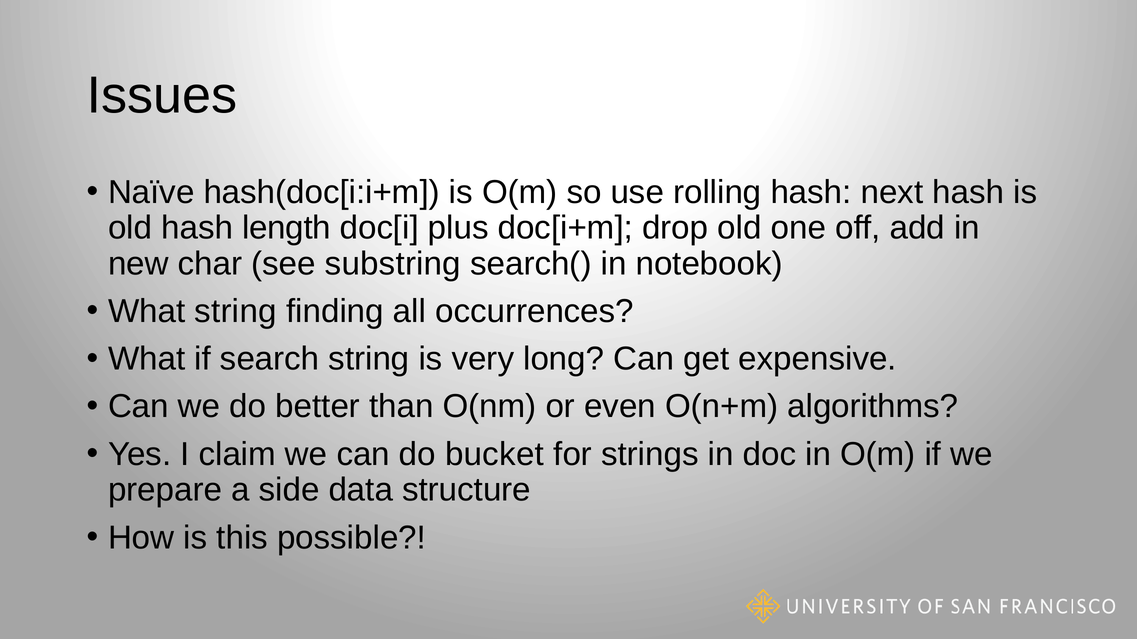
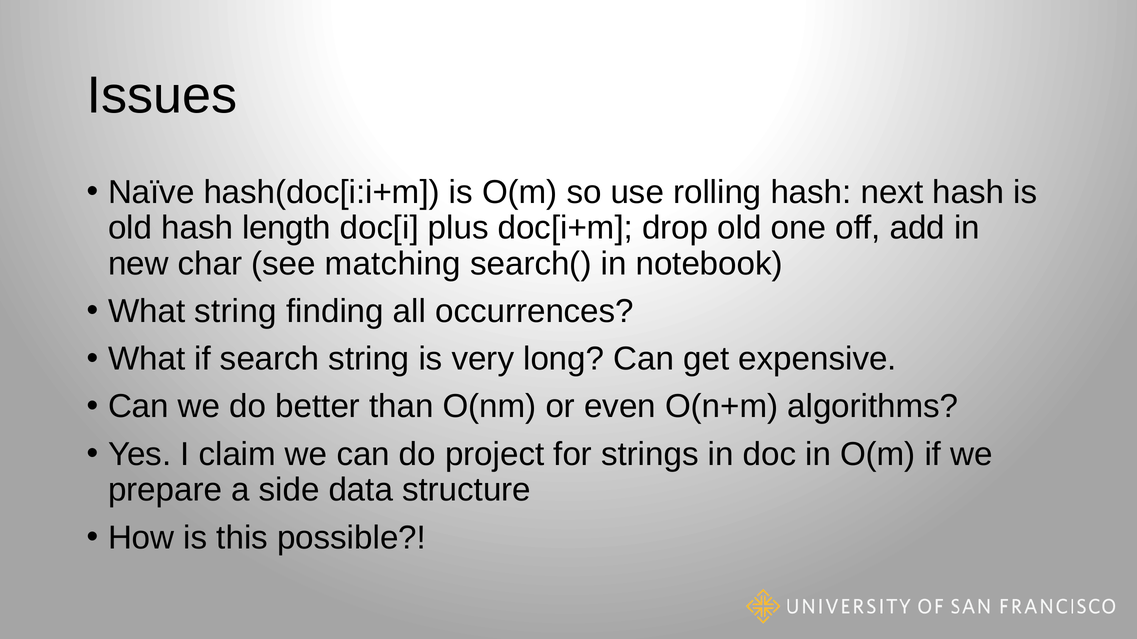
substring: substring -> matching (393, 264)
bucket: bucket -> project (495, 455)
